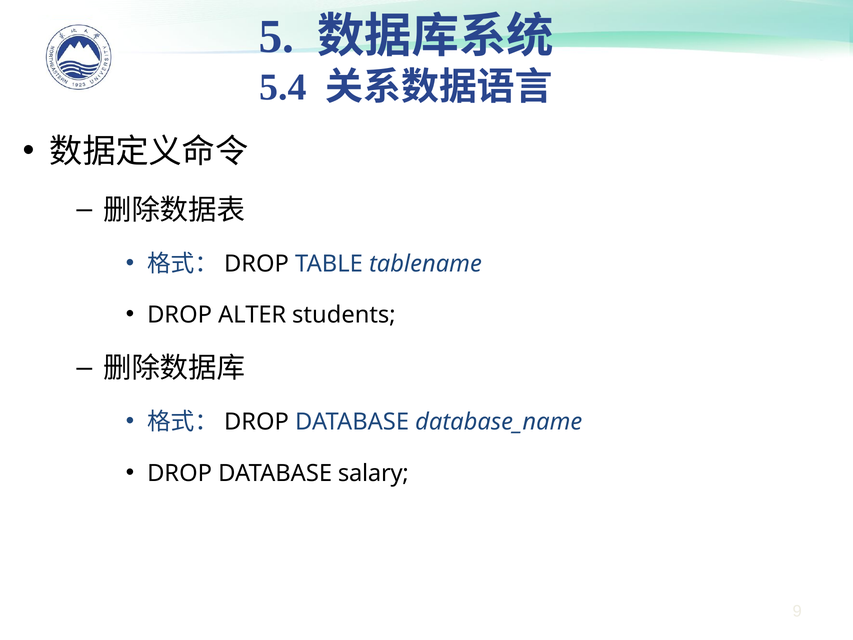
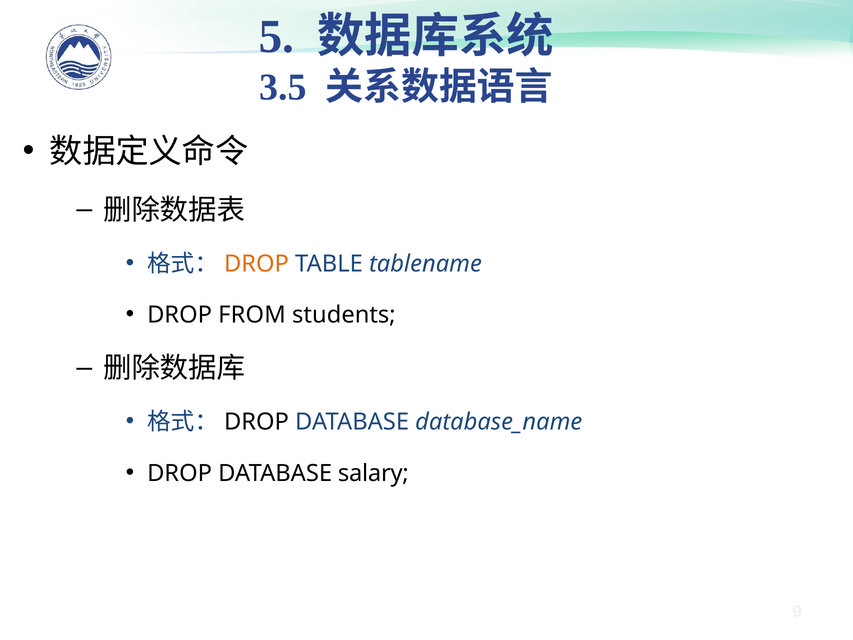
5.4: 5.4 -> 3.5 (283, 87)
DROP colour: black -> orange (256, 264)
ALTER: ALTER -> FROM (252, 315)
